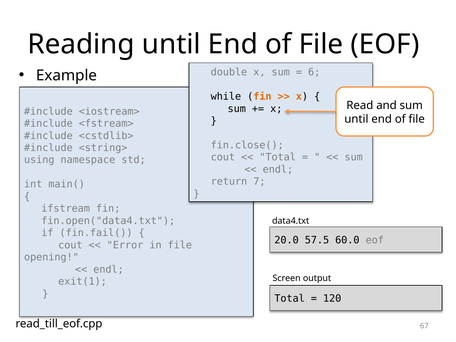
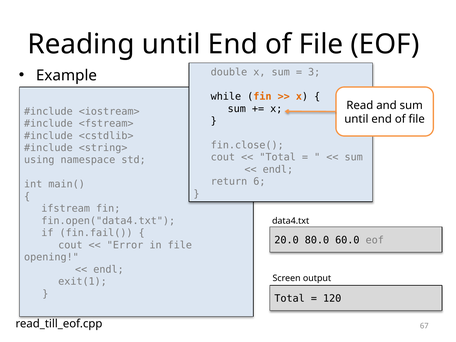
6: 6 -> 3 (314, 72)
7: 7 -> 6 (259, 182)
57.5: 57.5 -> 80.0 (317, 240)
